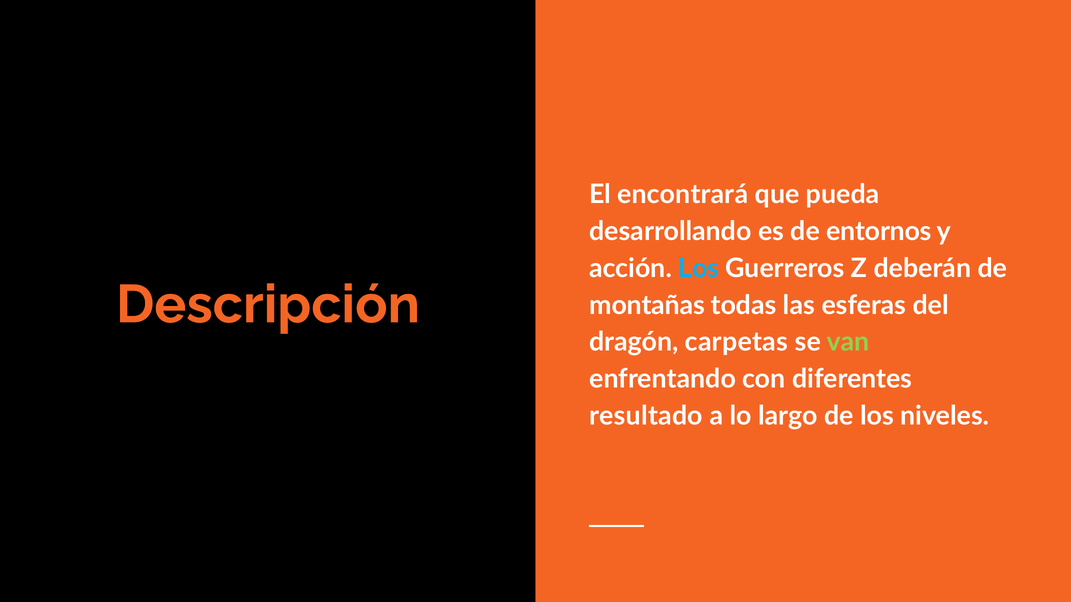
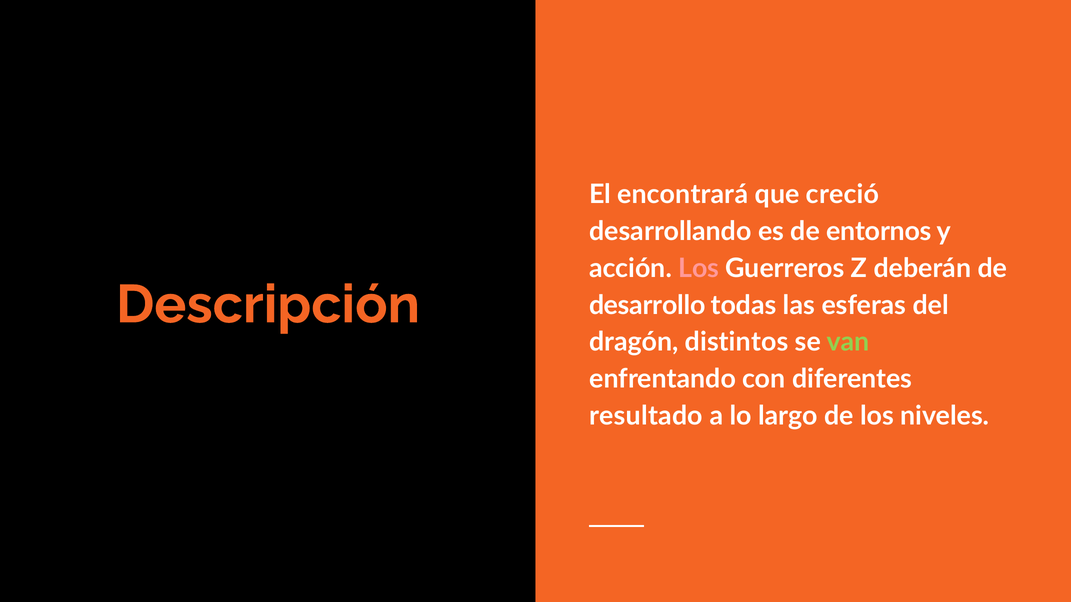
pueda: pueda -> creció (843, 195)
Los colour: light blue -> pink (699, 269)
montañas: montañas -> desarrollo (647, 305)
carpetas: carpetas -> distintos (737, 342)
